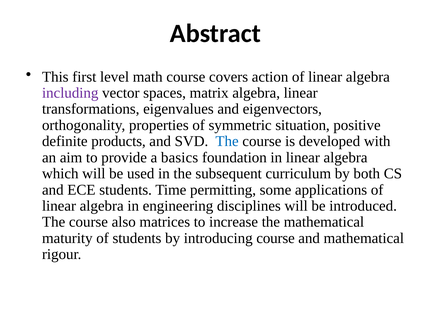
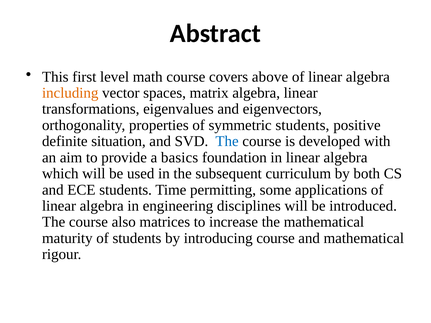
action: action -> above (270, 77)
including colour: purple -> orange (70, 93)
symmetric situation: situation -> students (302, 125)
products: products -> situation (119, 141)
